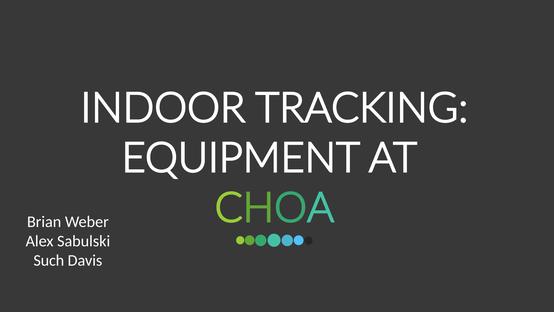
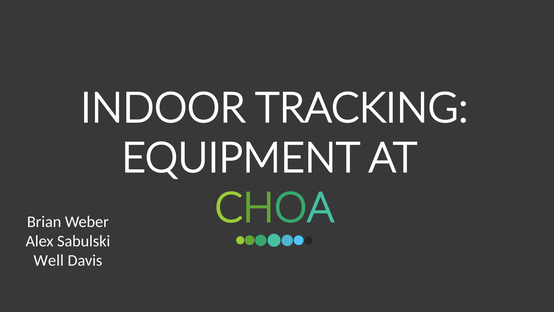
Such: Such -> Well (49, 260)
